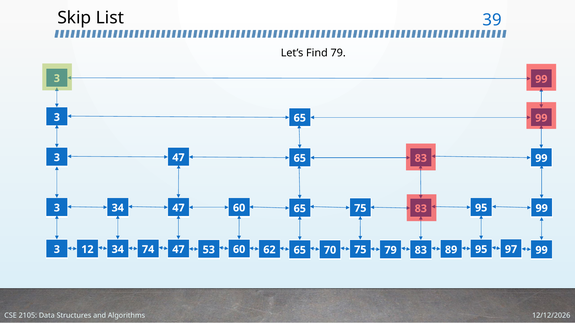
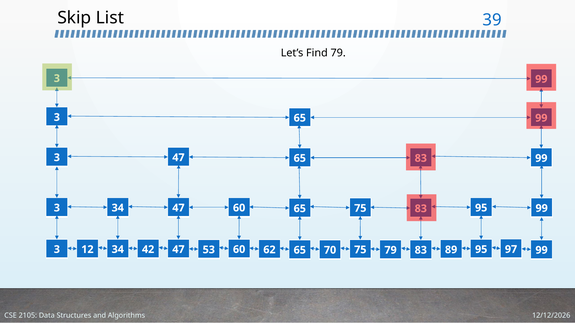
74: 74 -> 42 (148, 250)
